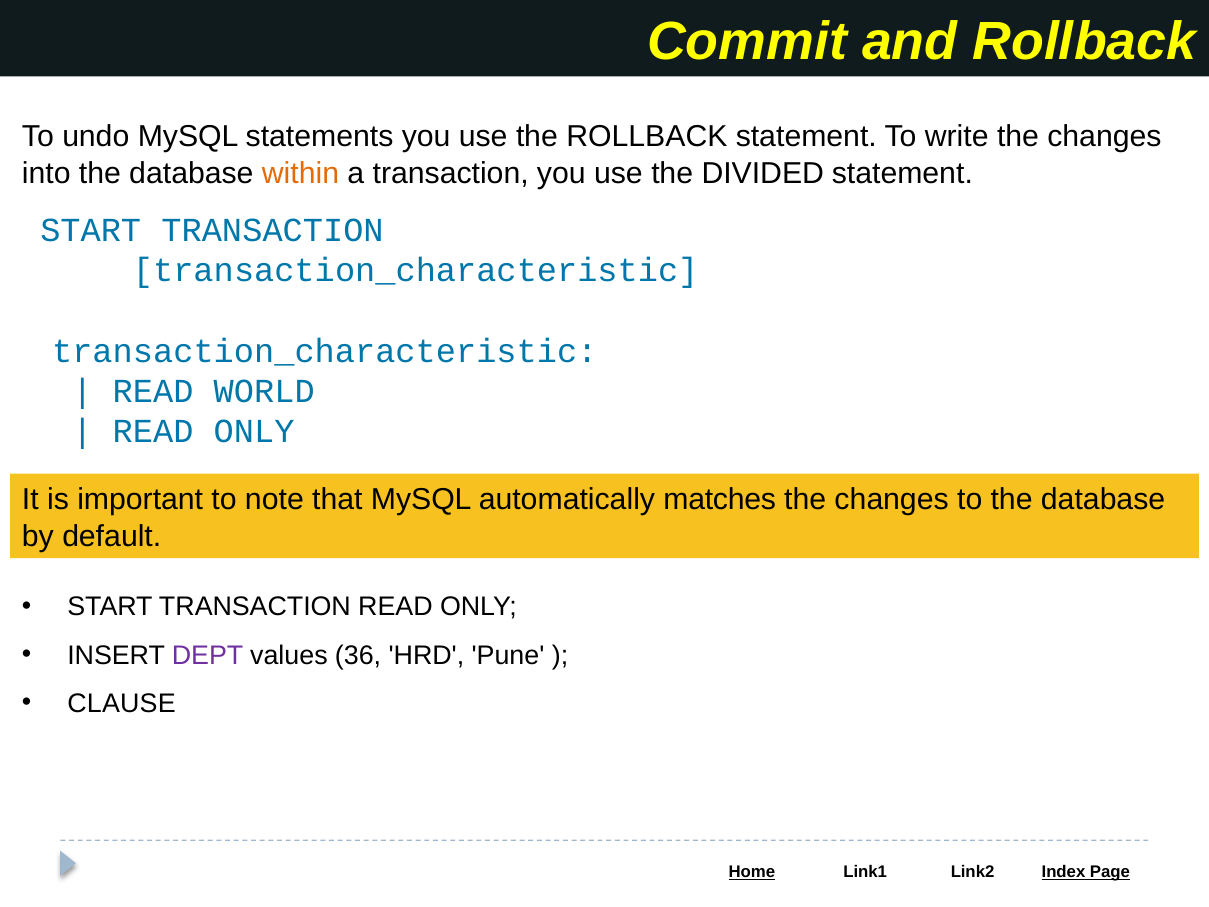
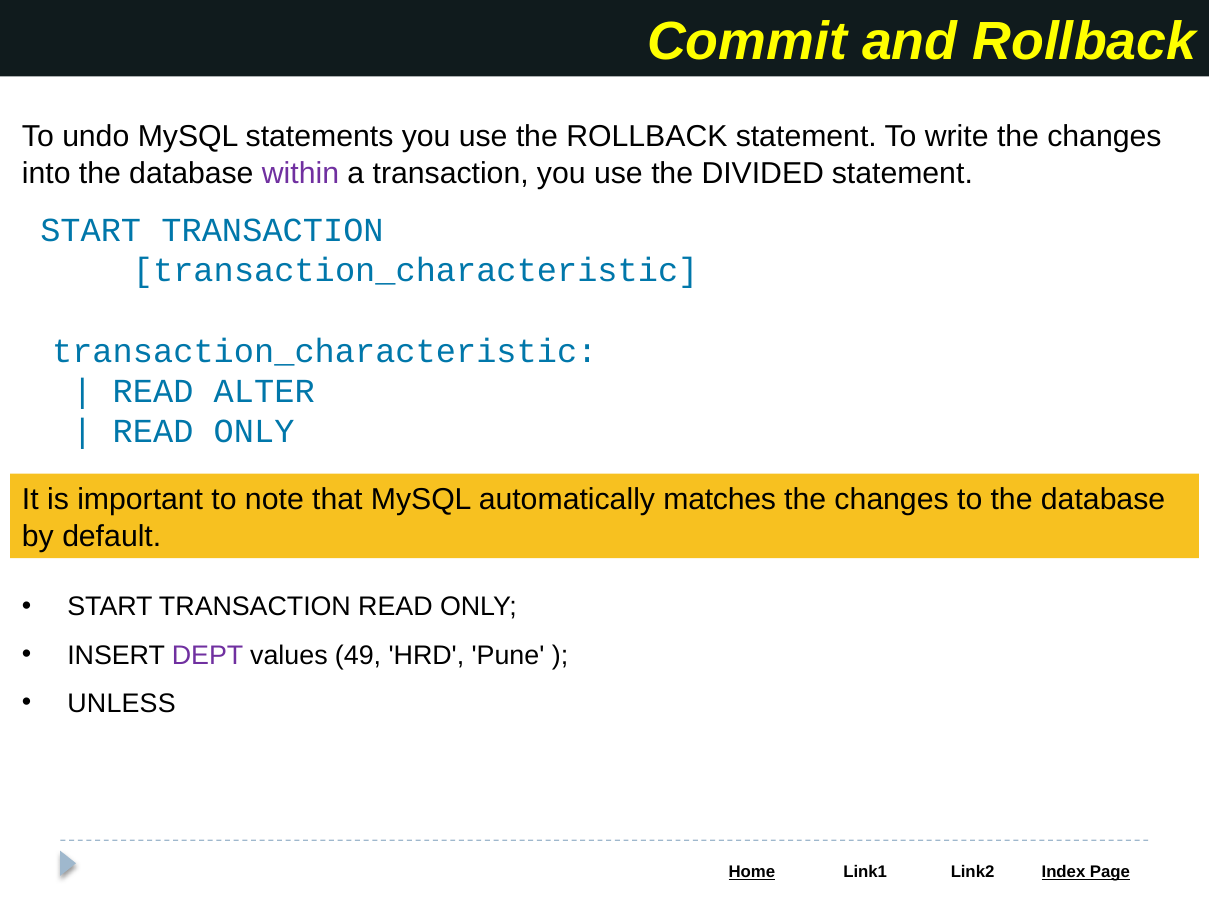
within colour: orange -> purple (300, 173)
WORLD: WORLD -> ALTER (264, 391)
36: 36 -> 49 (358, 655)
CLAUSE: CLAUSE -> UNLESS (122, 703)
